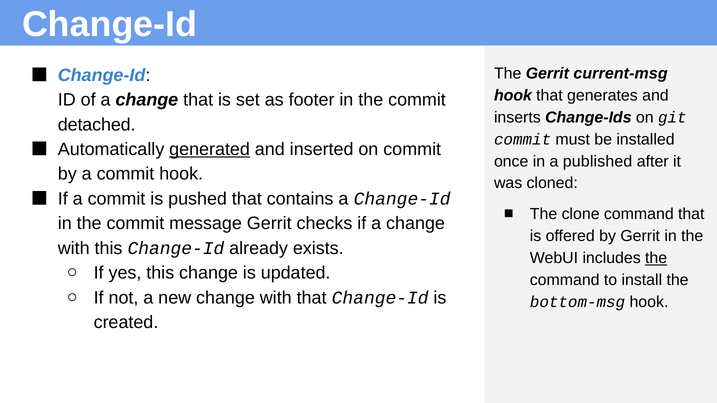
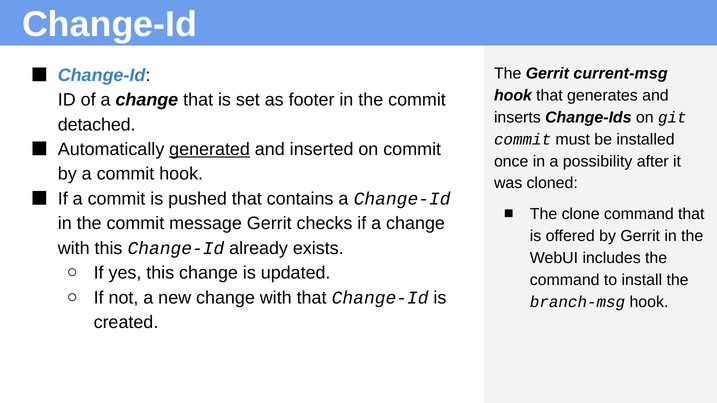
published: published -> possibility (598, 161)
the underline: present -> none (656, 258)
bottom-msg: bottom-msg -> branch-msg (578, 302)
